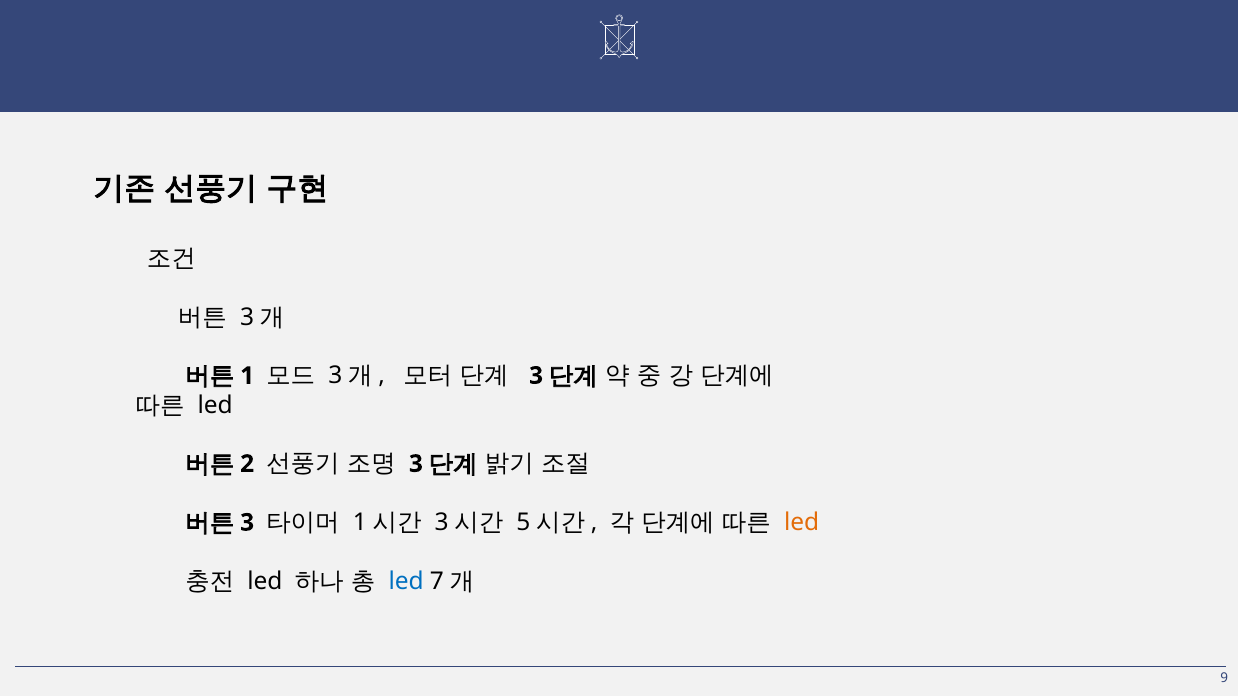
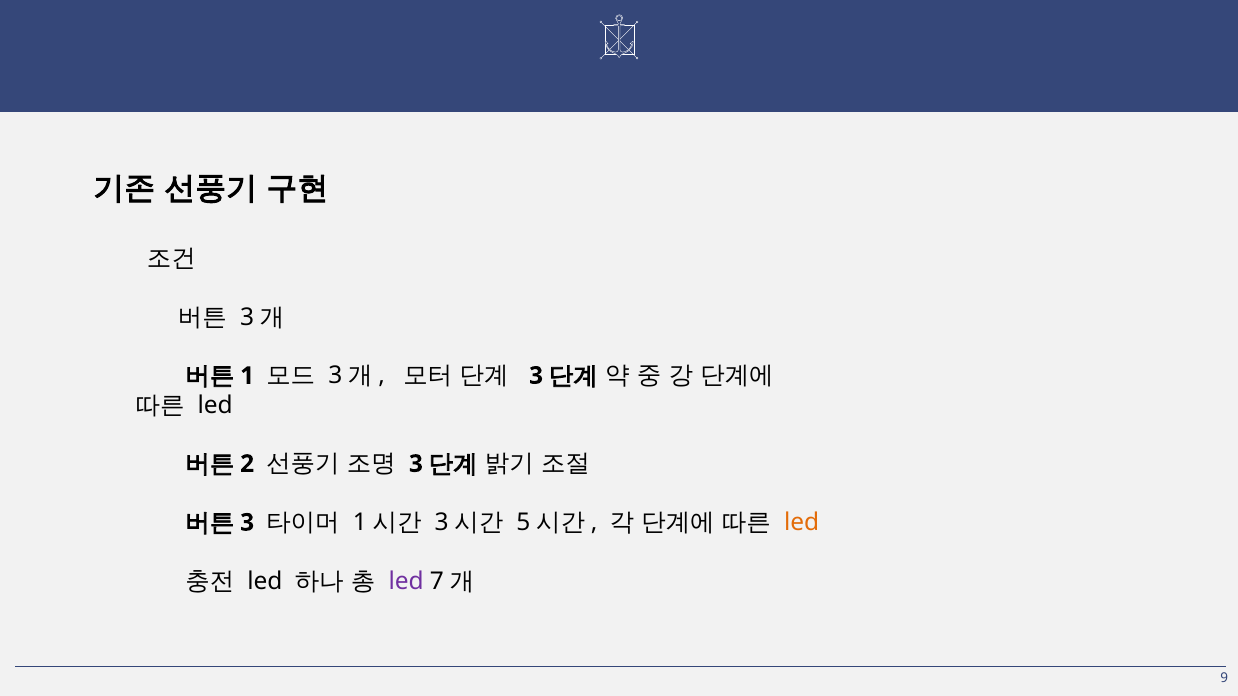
led colour: blue -> purple (406, 582)
